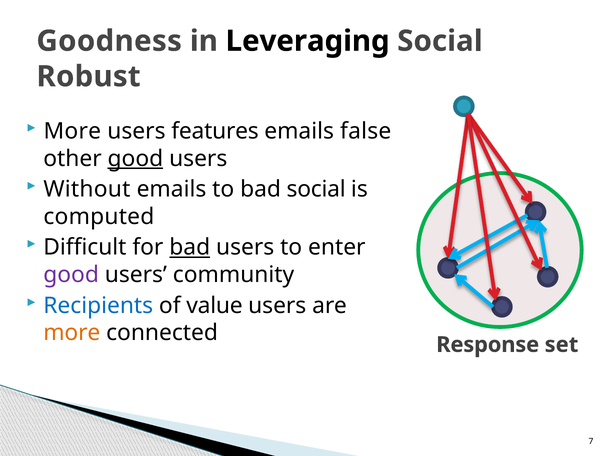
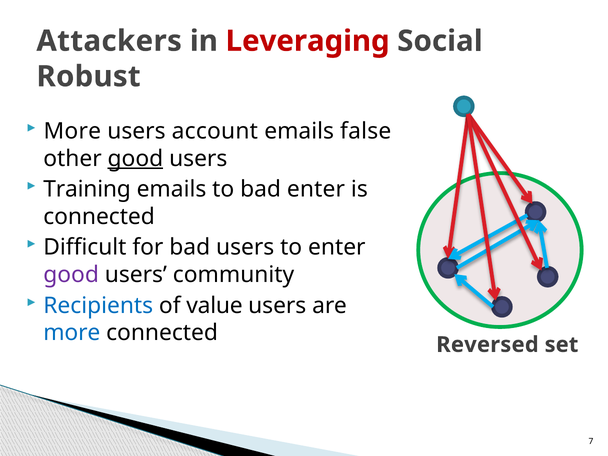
Goodness: Goodness -> Attackers (109, 41)
Leveraging colour: black -> red (308, 41)
features: features -> account (215, 131)
Without: Without -> Training (87, 189)
bad social: social -> enter (316, 189)
computed: computed -> connected (99, 217)
bad underline: present -> none (190, 247)
more colour: orange -> blue (72, 333)
Response: Response -> Reversed (487, 345)
